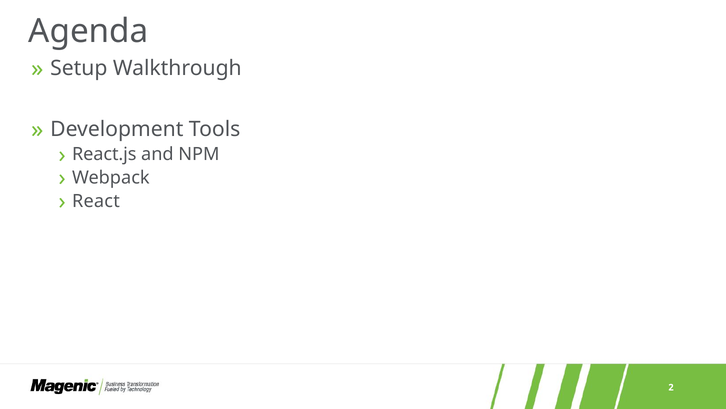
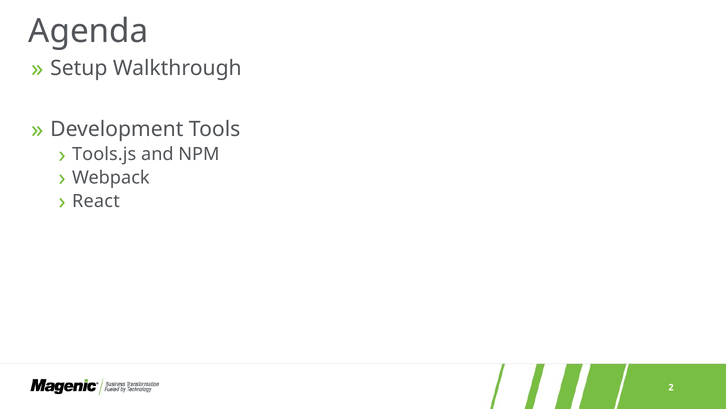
React.js: React.js -> Tools.js (104, 154)
